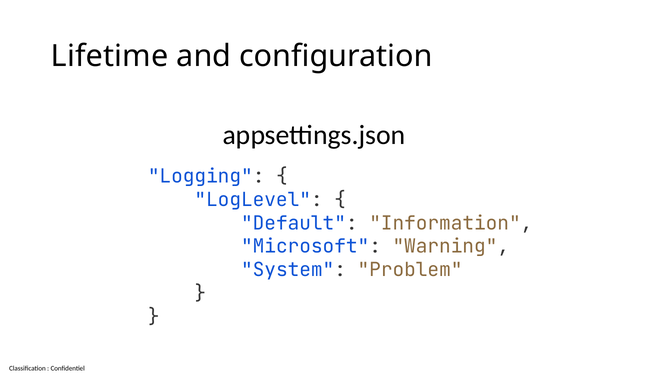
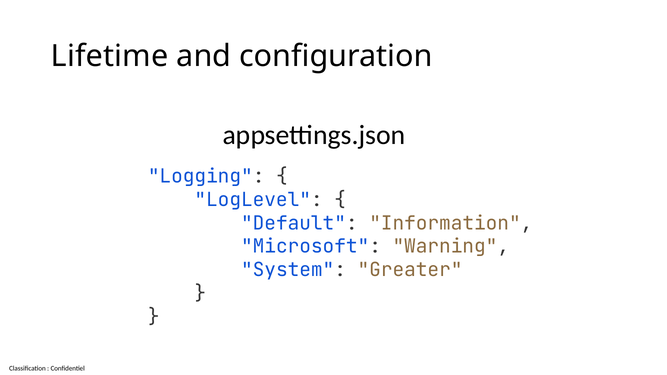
Problem: Problem -> Greater (410, 270)
